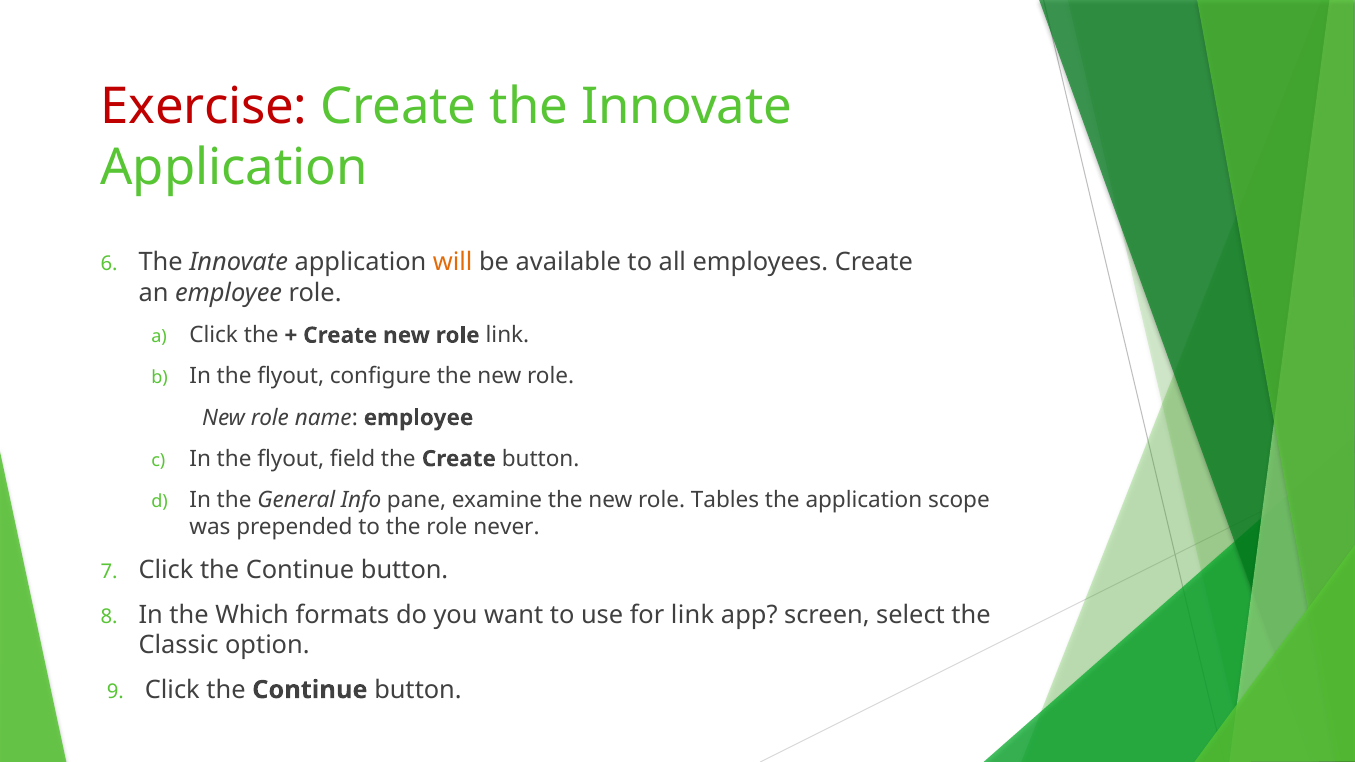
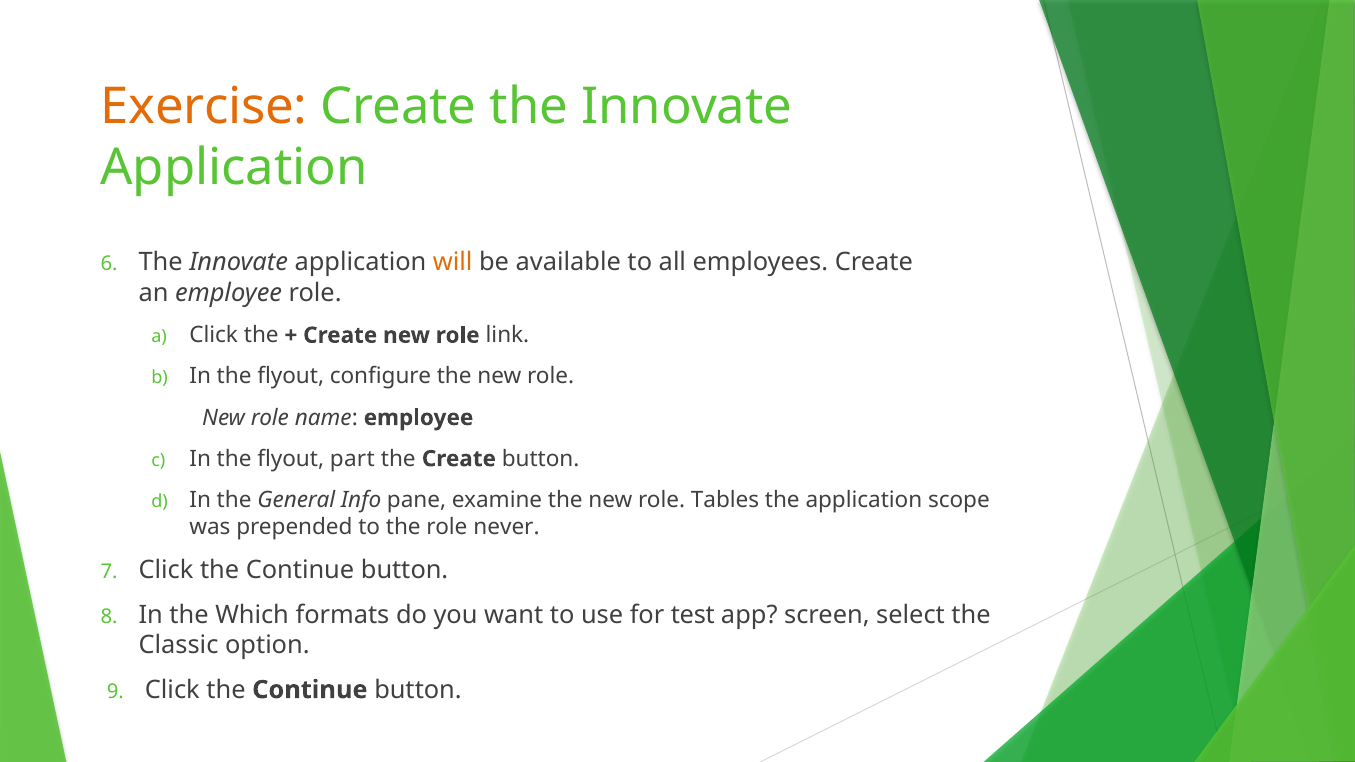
Exercise colour: red -> orange (204, 107)
field: field -> part (352, 459)
for link: link -> test (693, 615)
